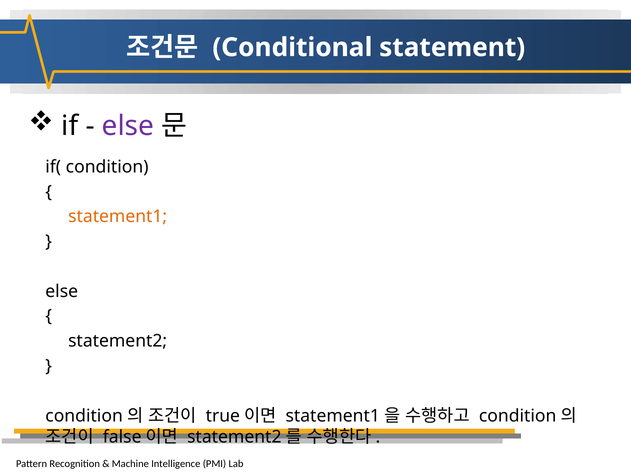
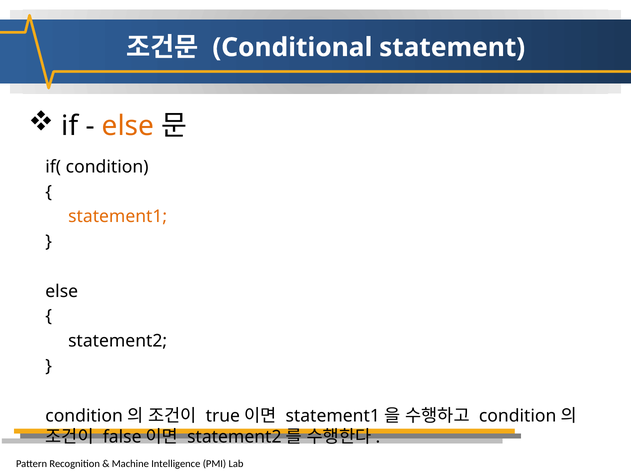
else colour: purple -> orange (128, 126)
